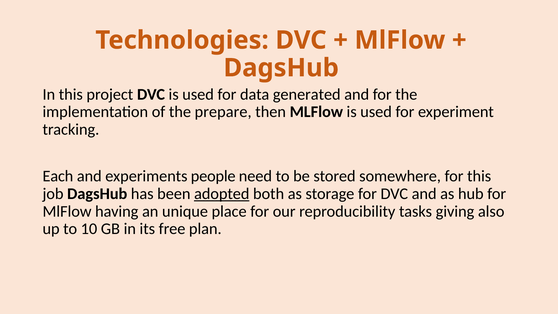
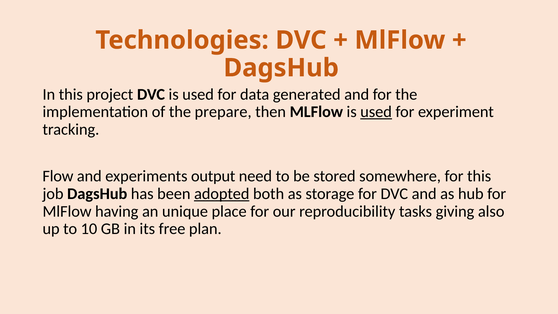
used underline: none -> present (376, 112)
Each: Each -> Flow (58, 176)
people: people -> output (213, 176)
